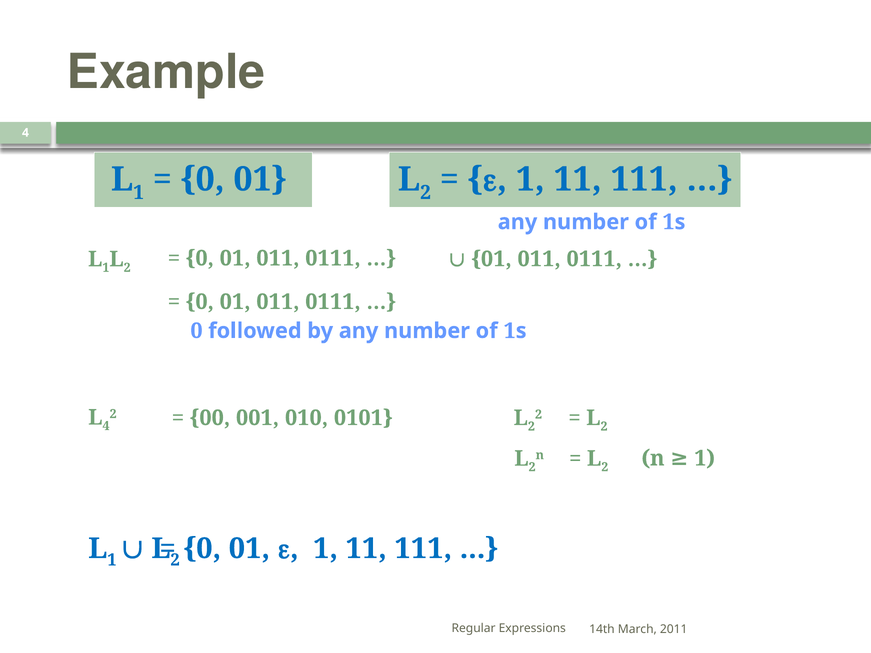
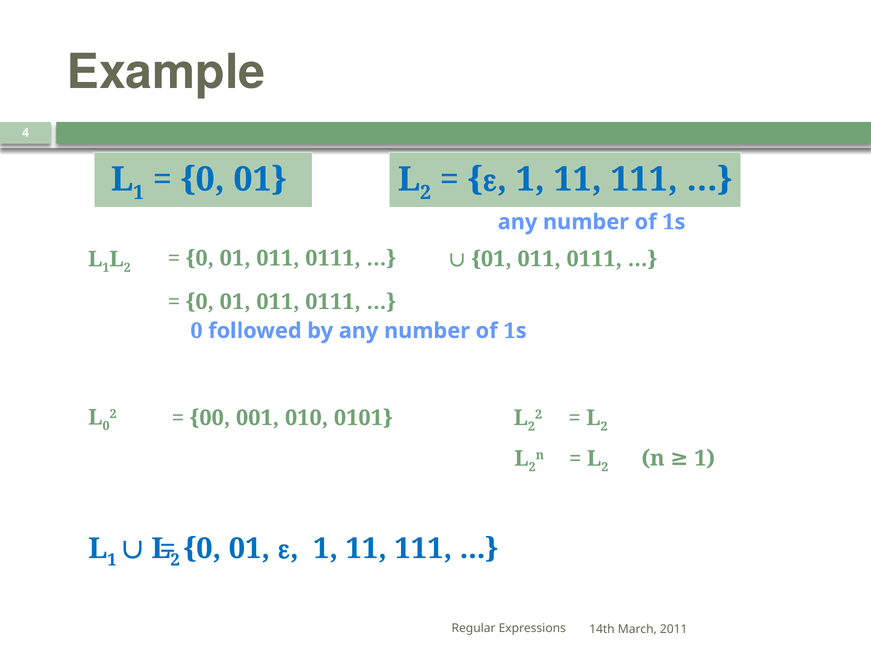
4: 4 -> 0 (106, 426)
